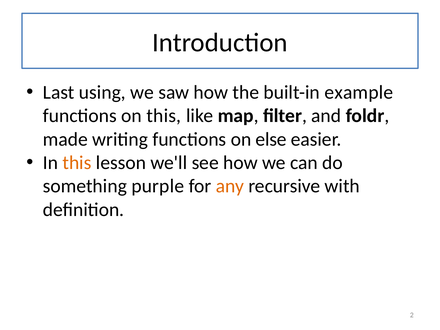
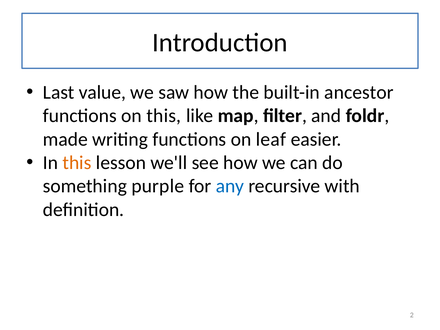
using: using -> value (102, 92)
example: example -> ancestor (359, 92)
else: else -> leaf (271, 139)
any colour: orange -> blue (230, 186)
